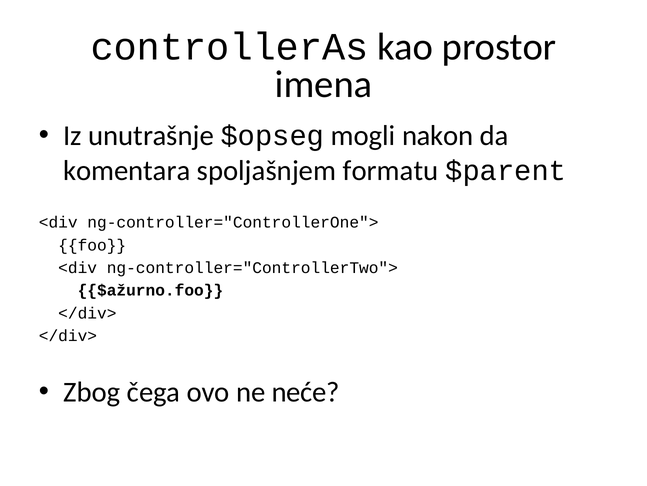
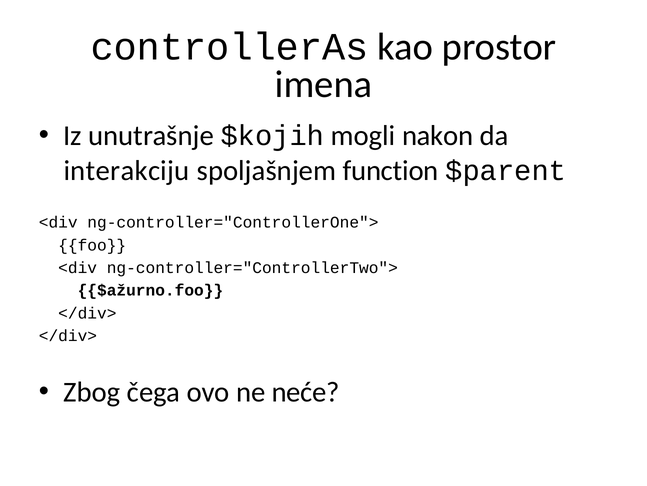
$opseg: $opseg -> $kojih (272, 136)
komentara: komentara -> interakciju (127, 170)
formatu: formatu -> function (391, 170)
